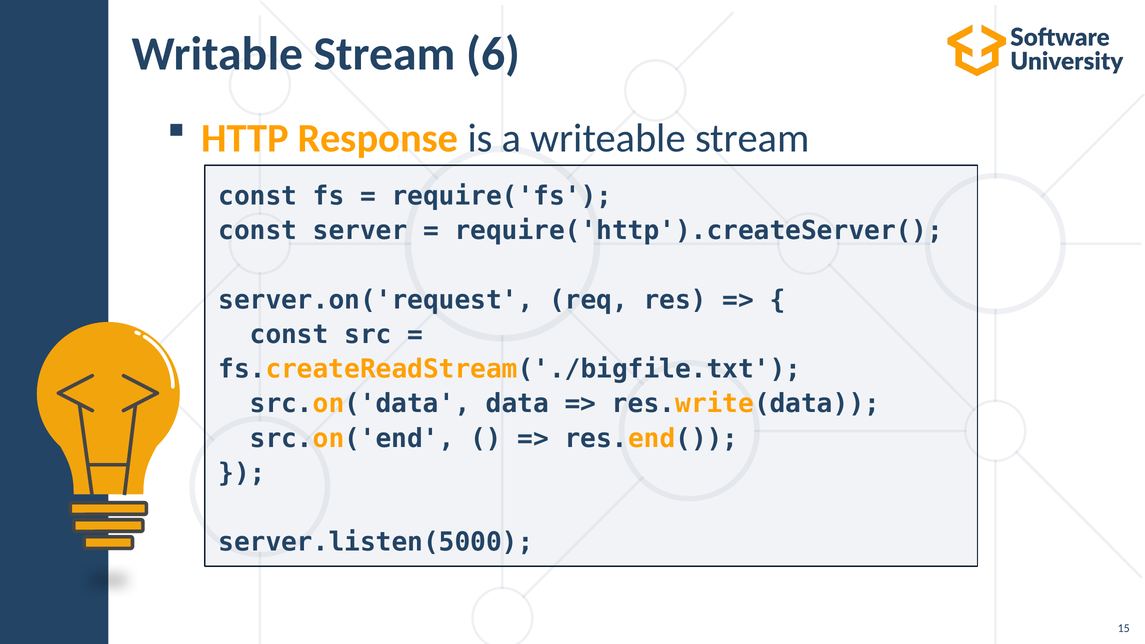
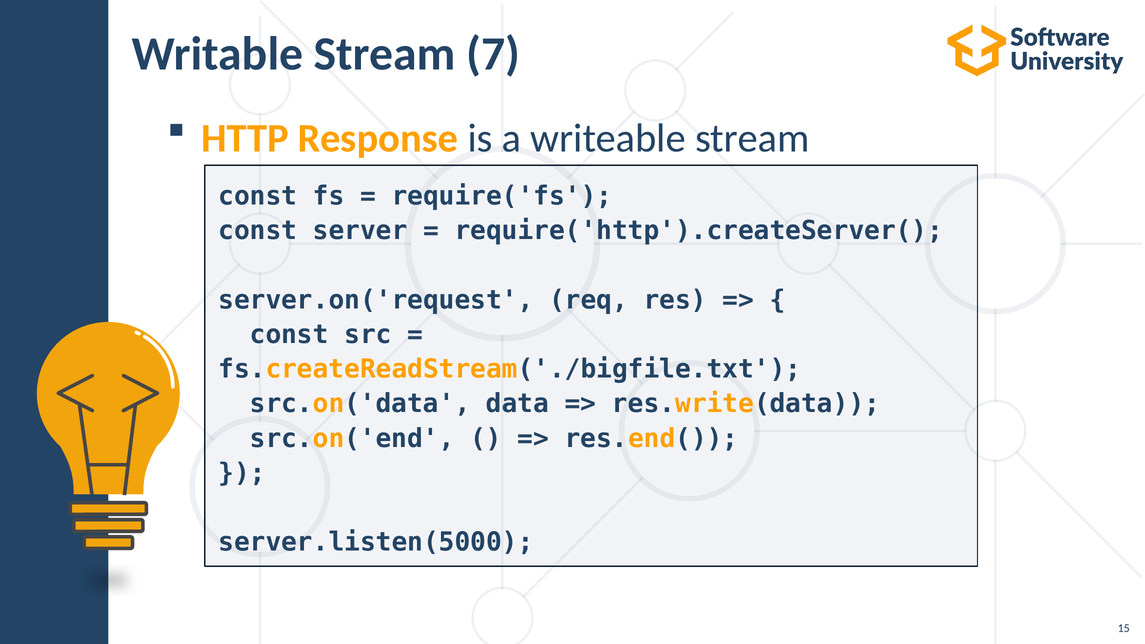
6: 6 -> 7 (493, 54)
